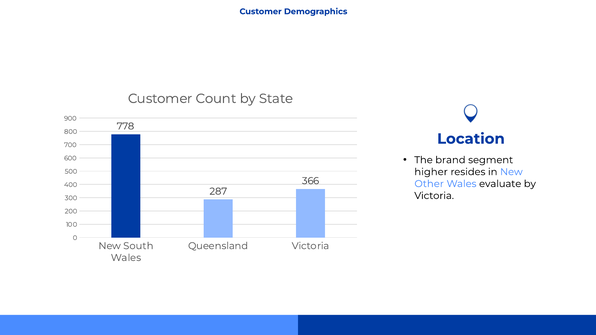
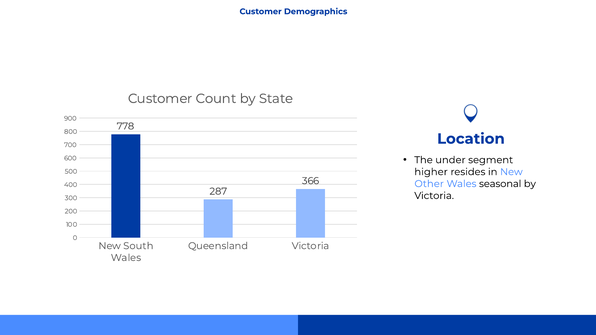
brand: brand -> under (450, 160)
evaluate: evaluate -> seasonal (500, 184)
